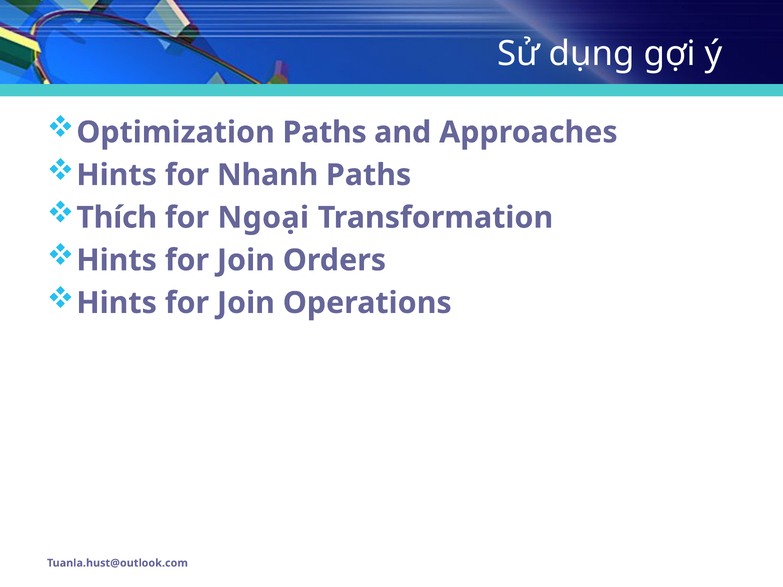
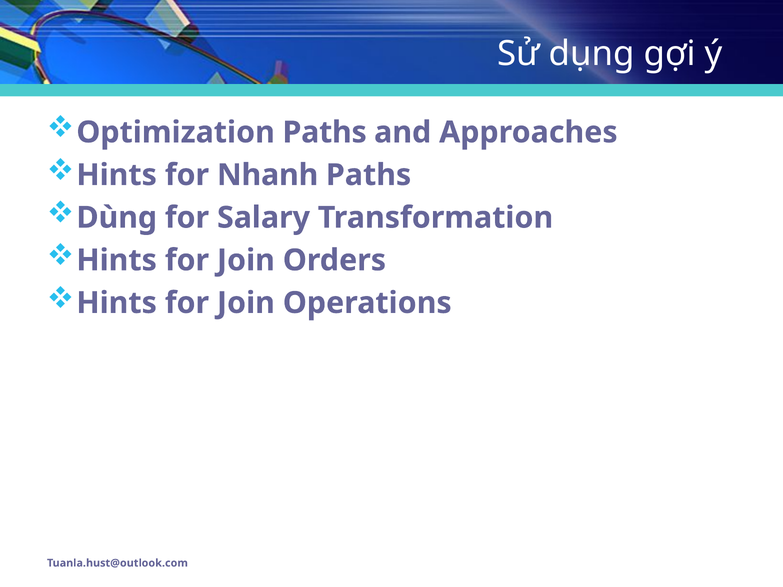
Thích: Thích -> Dùng (117, 218)
Ngoại: Ngoại -> Salary (263, 218)
